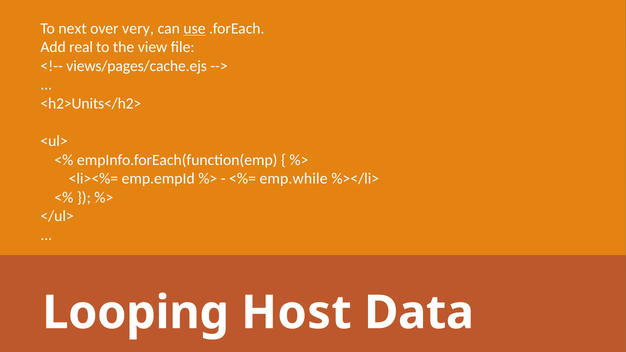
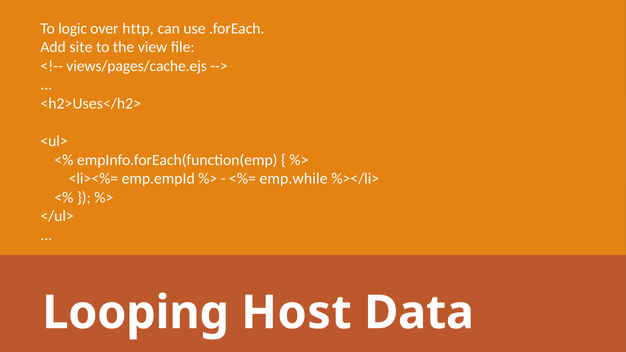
next: next -> logic (73, 29)
very: very -> http (138, 29)
use underline: present -> none (194, 29)
real: real -> site (81, 47)
<h2>Units</h2>: <h2>Units</h2> -> <h2>Uses</h2> (91, 104)
